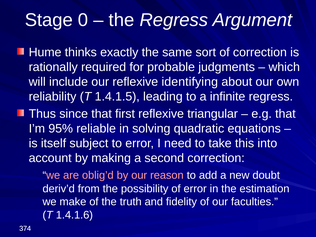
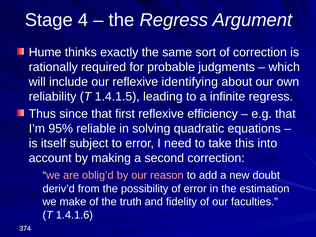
0: 0 -> 4 (83, 20)
triangular: triangular -> efficiency (213, 114)
